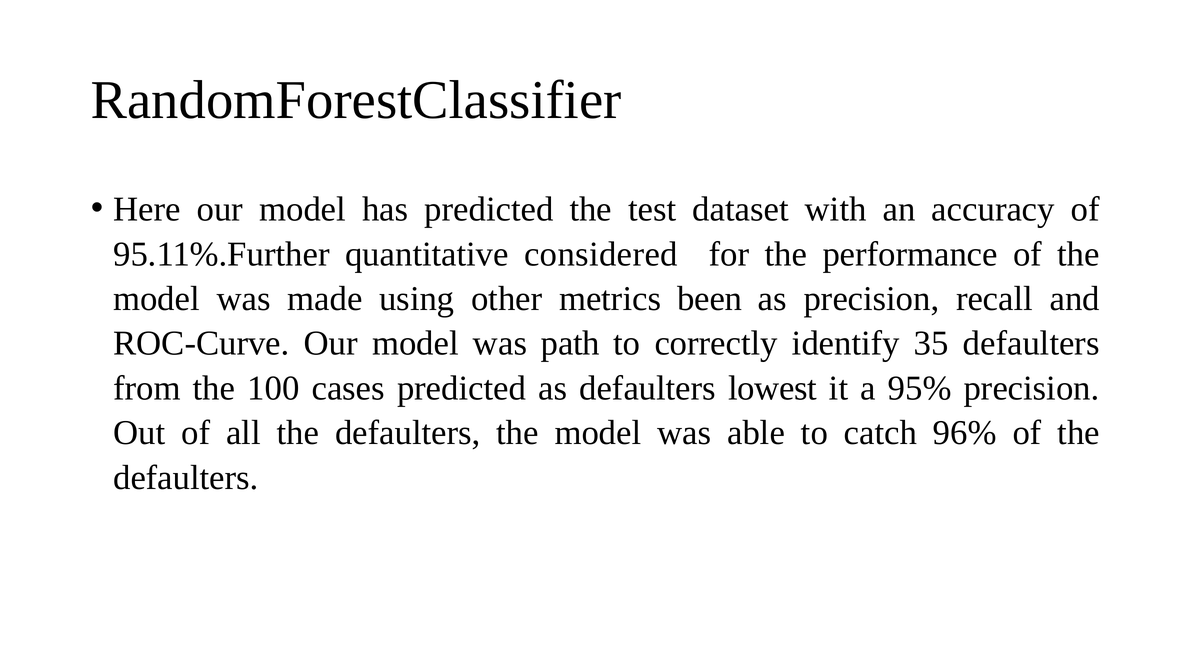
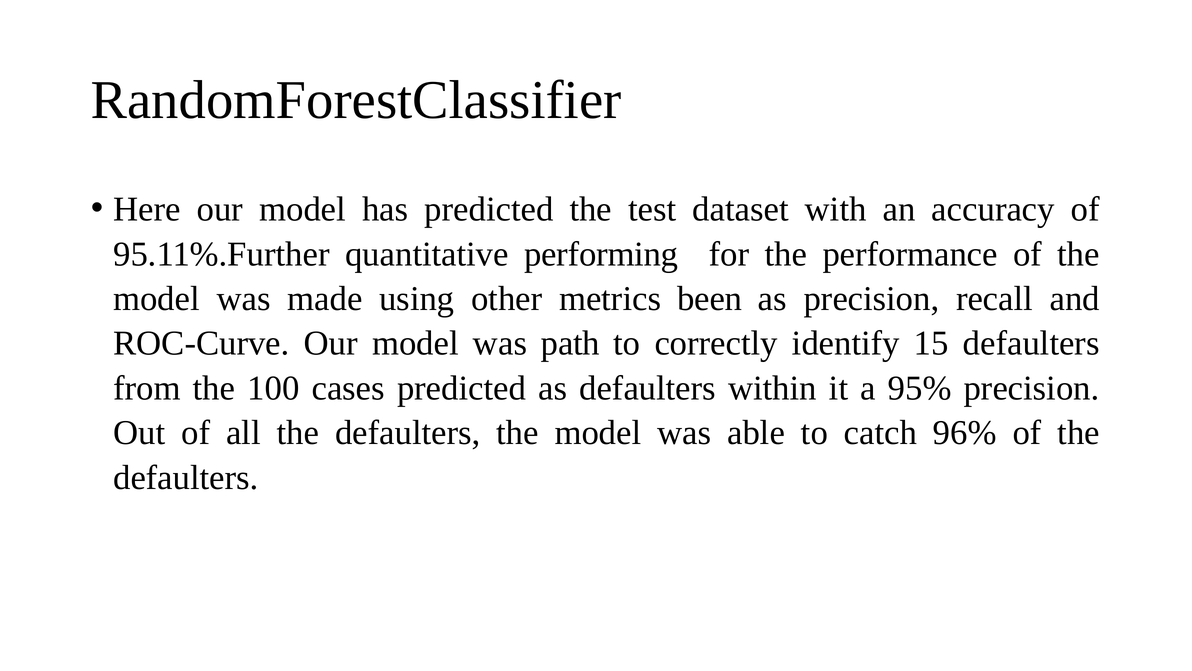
considered: considered -> performing (601, 254)
35: 35 -> 15 (931, 343)
lowest: lowest -> within (772, 388)
